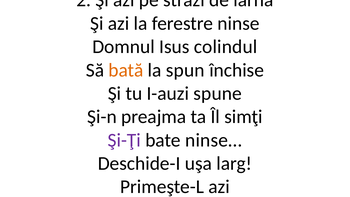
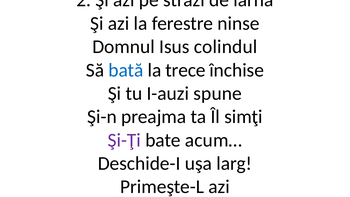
bată colour: orange -> blue (126, 70)
spun: spun -> trece (185, 70)
ninse…: ninse… -> acum… (213, 140)
